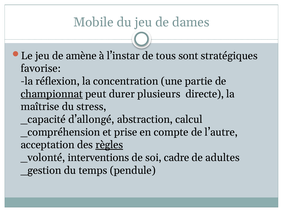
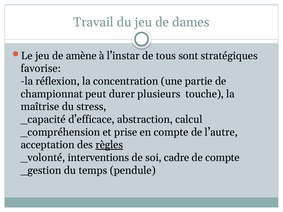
Mobile: Mobile -> Travail (93, 22)
championnat underline: present -> none (52, 94)
directe: directe -> touche (205, 94)
d’allongé: d’allongé -> d’efficace (91, 120)
de adultes: adultes -> compte (223, 158)
